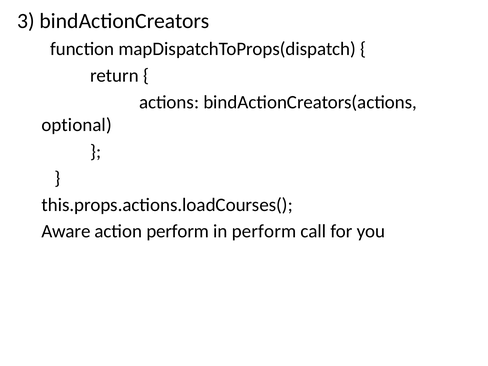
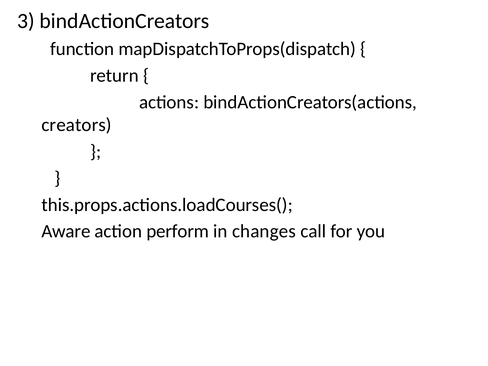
optional: optional -> creators (77, 125)
in perform: perform -> changes (264, 231)
